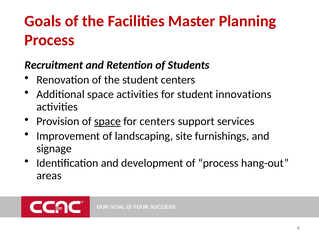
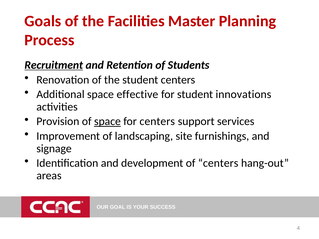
Recruitment underline: none -> present (54, 65)
space activities: activities -> effective (137, 94)
of process: process -> centers (218, 163)
